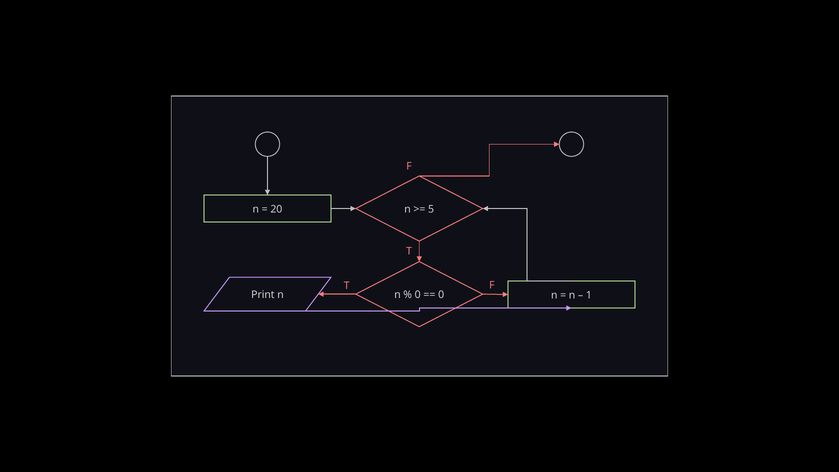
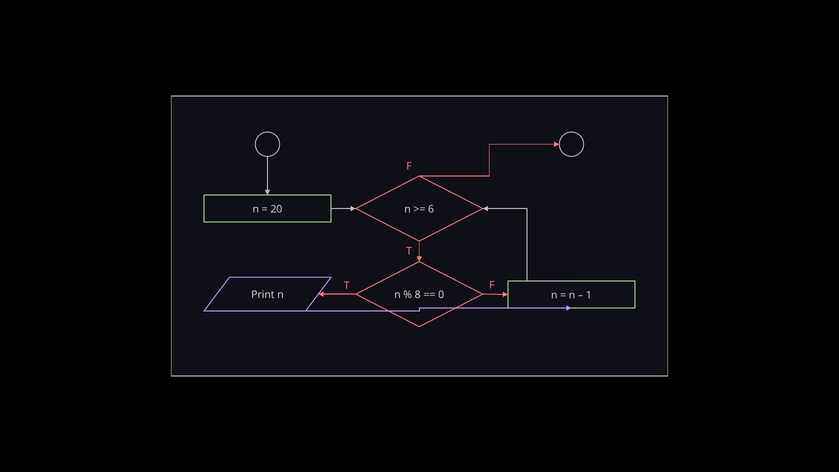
5: 5 -> 6 (431, 209)
0: 0 -> 8 (418, 295)
